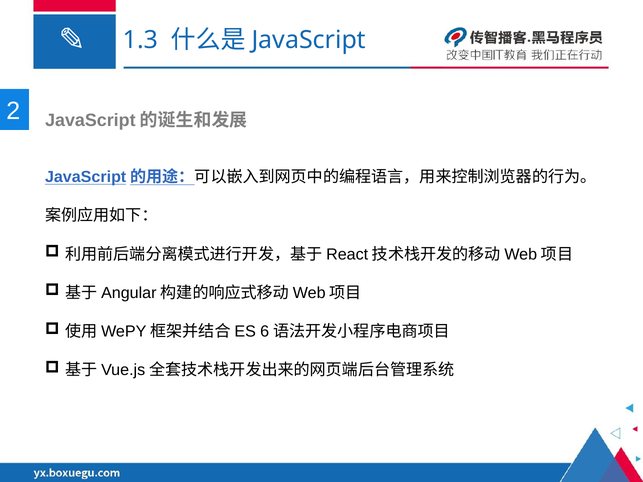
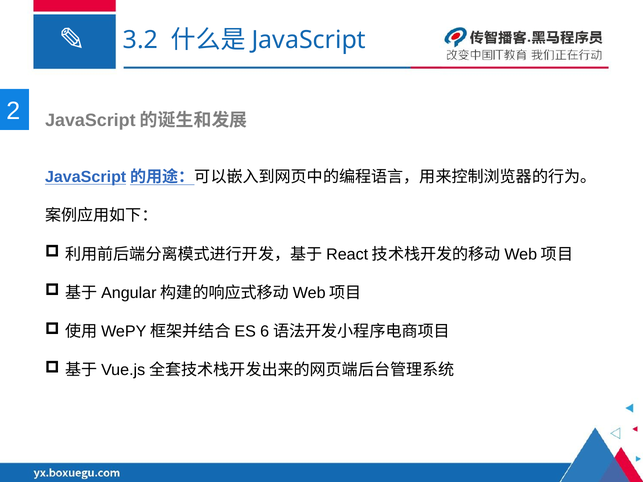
1.3: 1.3 -> 3.2 (141, 40)
